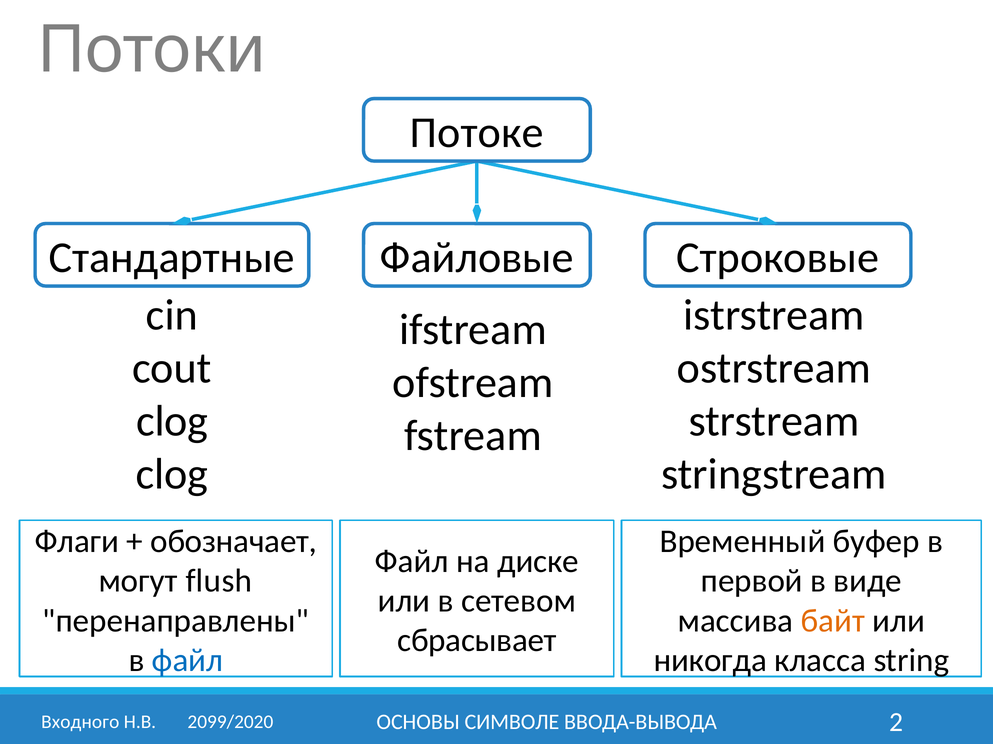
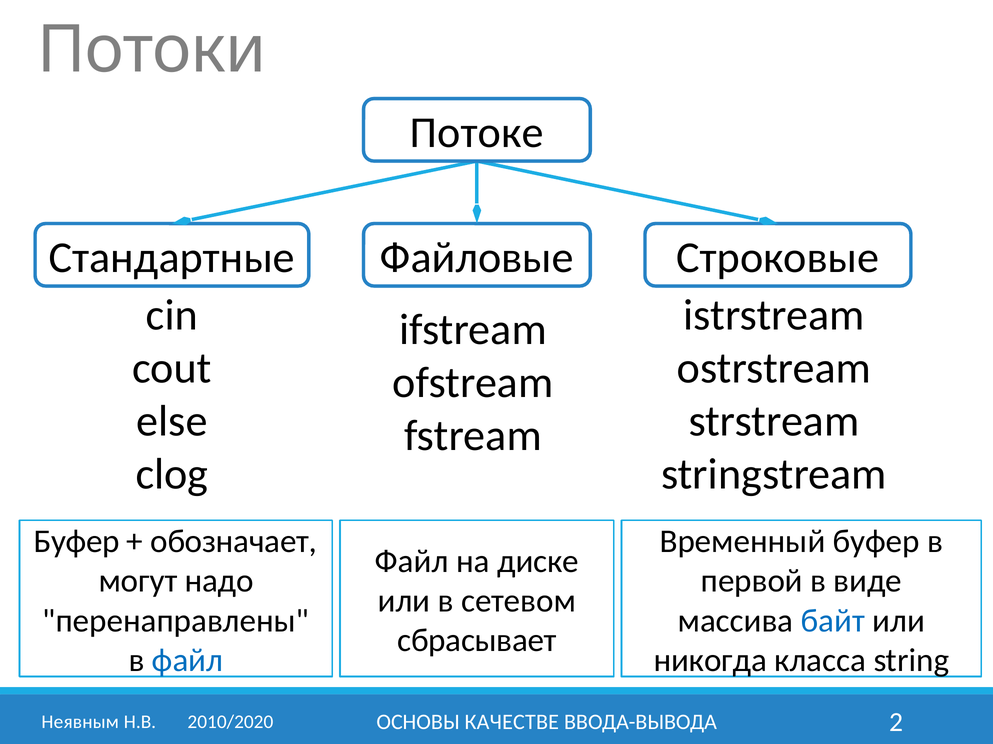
clog: clog -> else (172, 421)
Флаги: Флаги -> Буфер (77, 542)
flush: flush -> надо (219, 582)
байт colour: orange -> blue (833, 621)
СИМВОЛЕ: СИМВОЛЕ -> КАЧЕСТВЕ (512, 723)
Входного: Входного -> Неявным (80, 723)
2099/2020: 2099/2020 -> 2010/2020 (230, 723)
